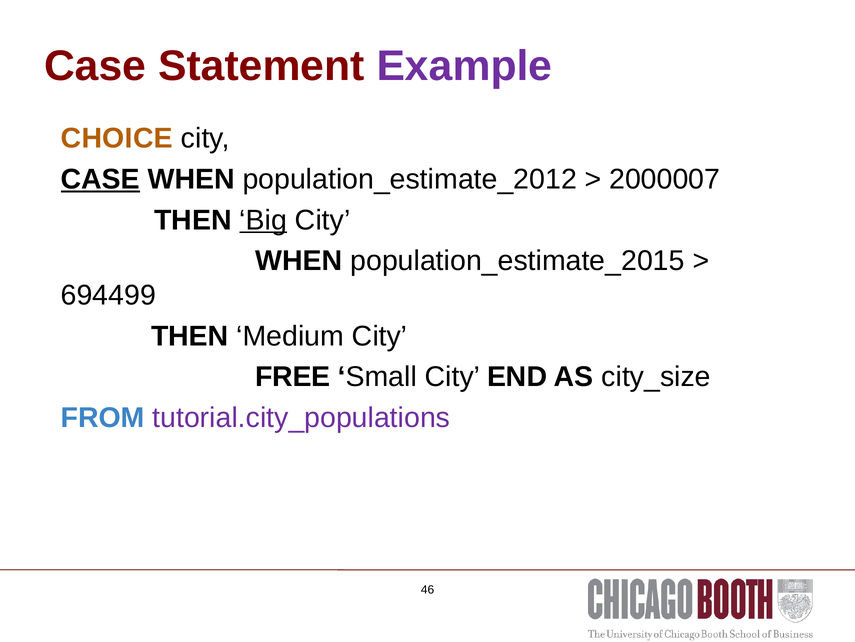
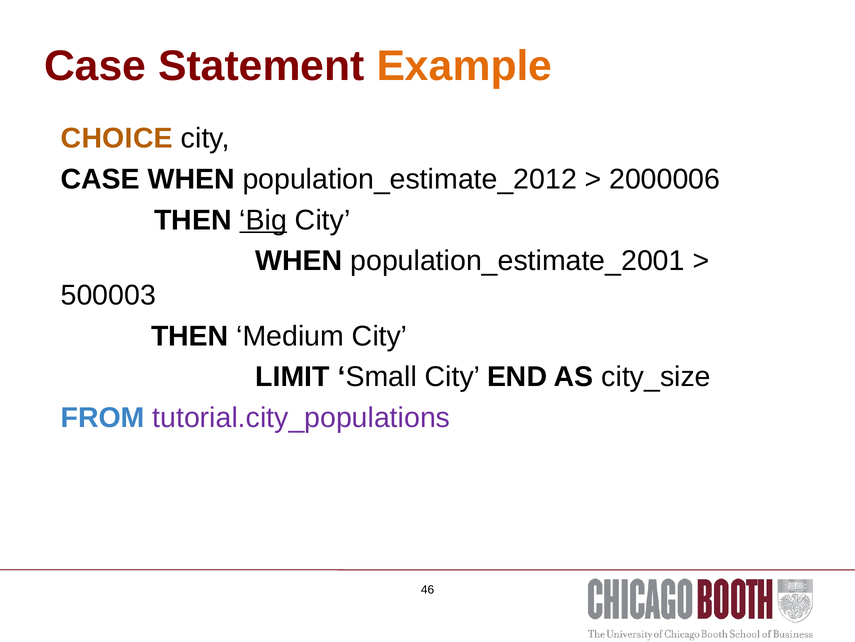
Example colour: purple -> orange (464, 66)
CASE underline: present -> none (100, 179)
2000007: 2000007 -> 2000006 (665, 179)
population_estimate_2015: population_estimate_2015 -> population_estimate_2001 (517, 261)
694499: 694499 -> 500003 (108, 295)
FREE: FREE -> LIMIT (293, 377)
